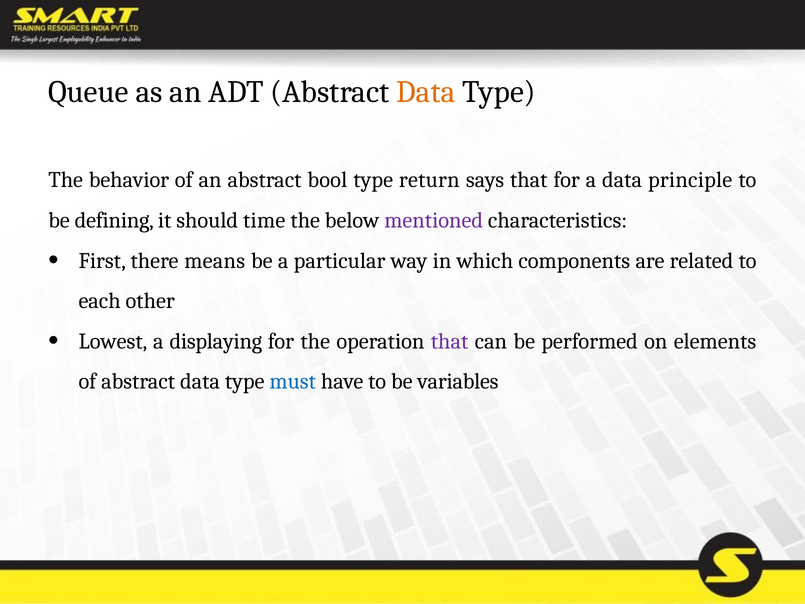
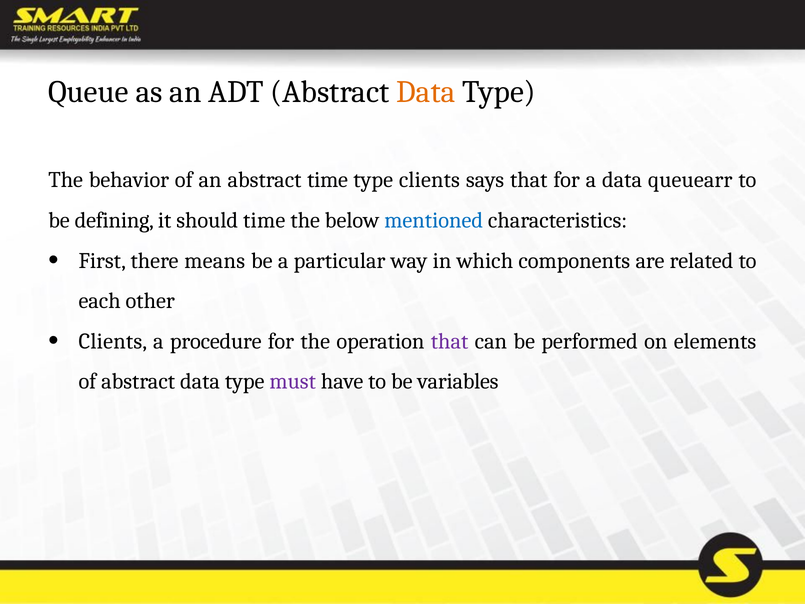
abstract bool: bool -> time (328, 180)
type return: return -> clients (429, 180)
principle: principle -> queuearr (690, 180)
mentioned colour: purple -> blue (434, 220)
Lowest: Lowest -> Clients (113, 341)
displaying: displaying -> procedure (216, 341)
must colour: blue -> purple (293, 381)
